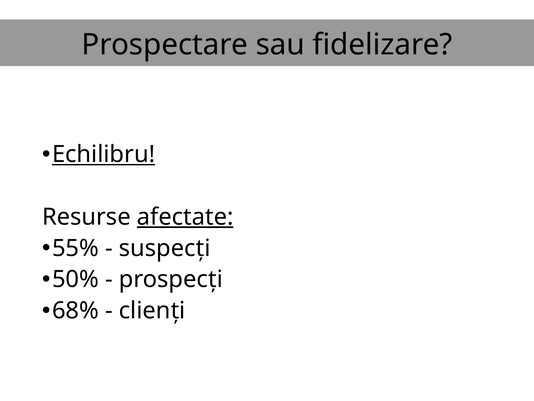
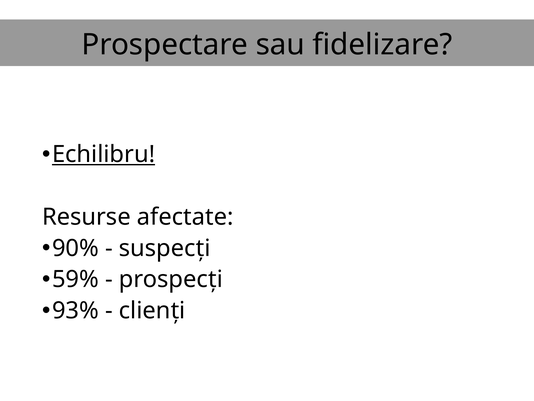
afectate underline: present -> none (185, 217)
55%: 55% -> 90% (75, 248)
50%: 50% -> 59% (75, 279)
68%: 68% -> 93% (75, 310)
